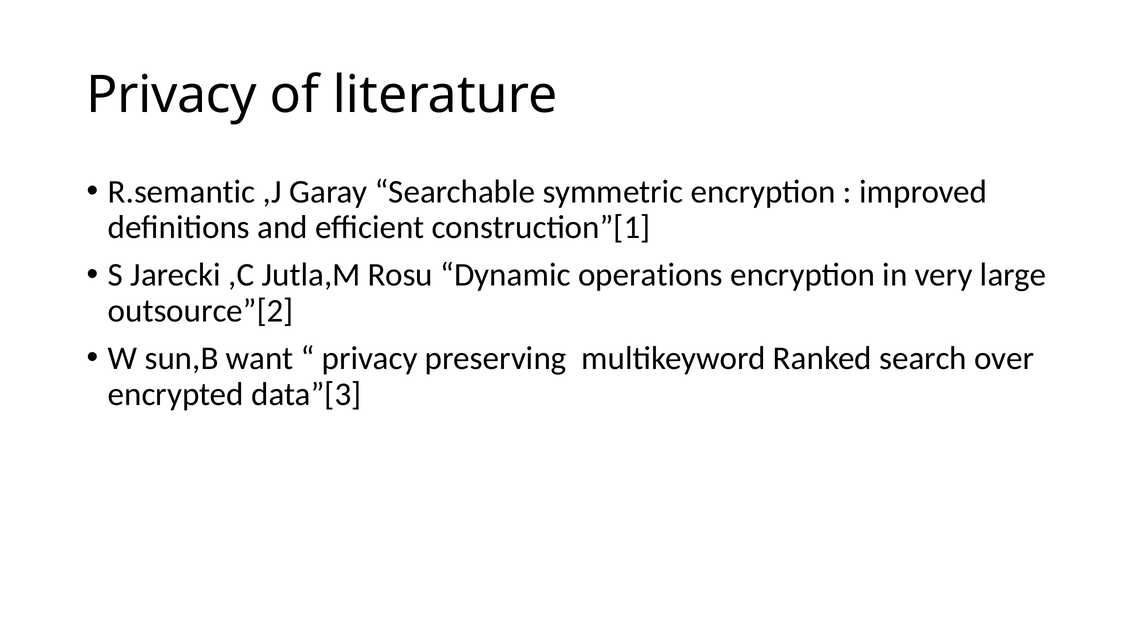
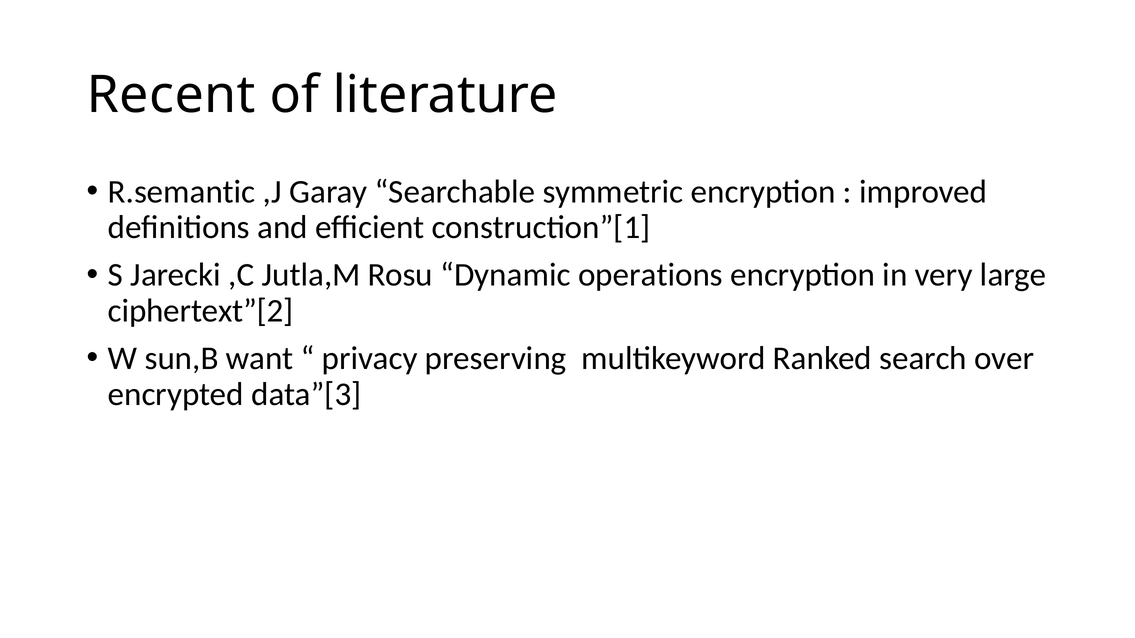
Privacy: Privacy -> Recent (171, 95)
outsource”[2: outsource”[2 -> ciphertext”[2 (201, 311)
